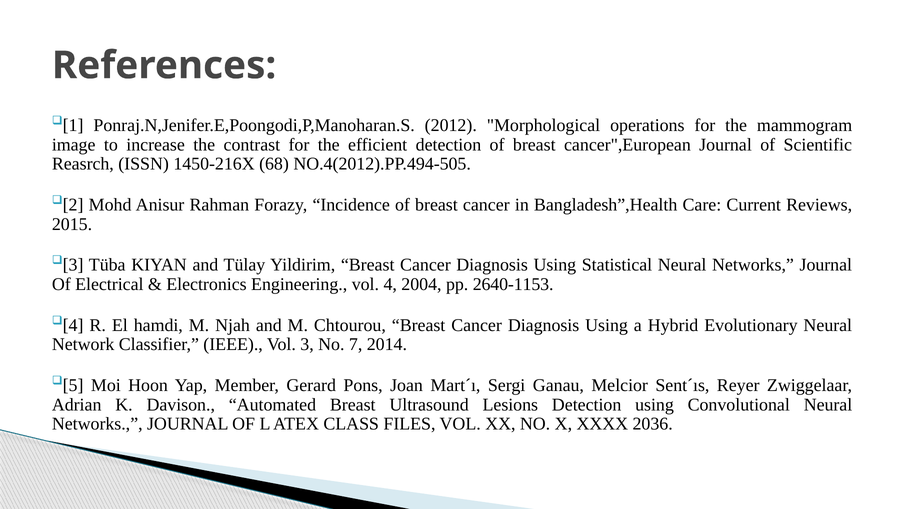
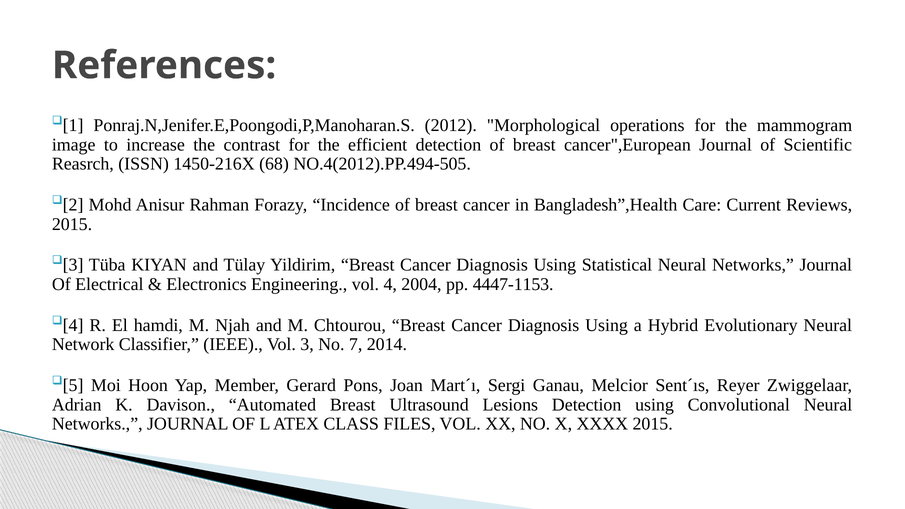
2640-1153: 2640-1153 -> 4447-1153 (513, 284)
XXXX 2036: 2036 -> 2015 (653, 424)
